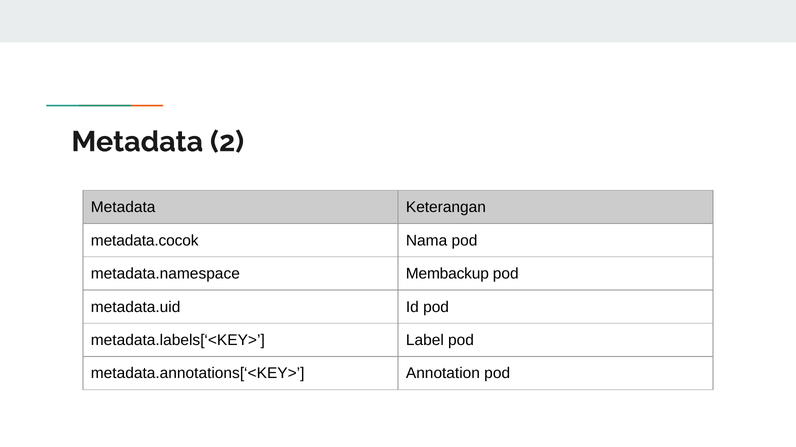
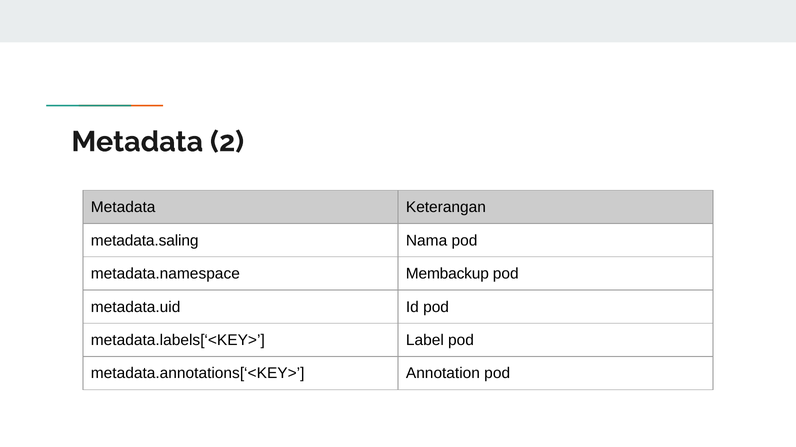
metadata.cocok: metadata.cocok -> metadata.saling (145, 241)
